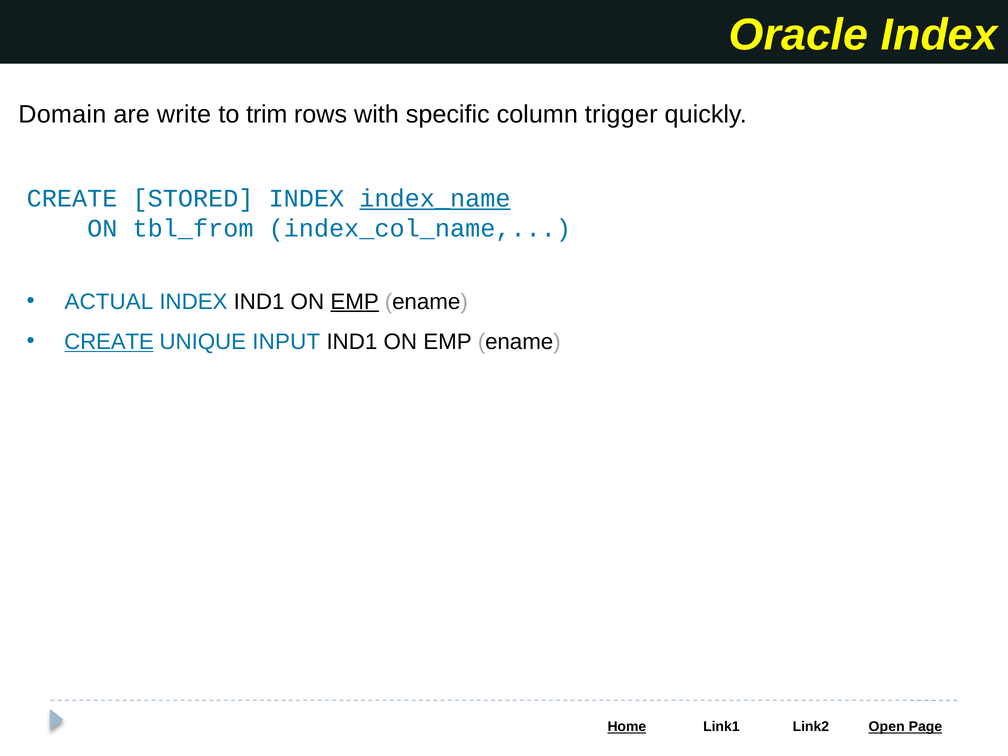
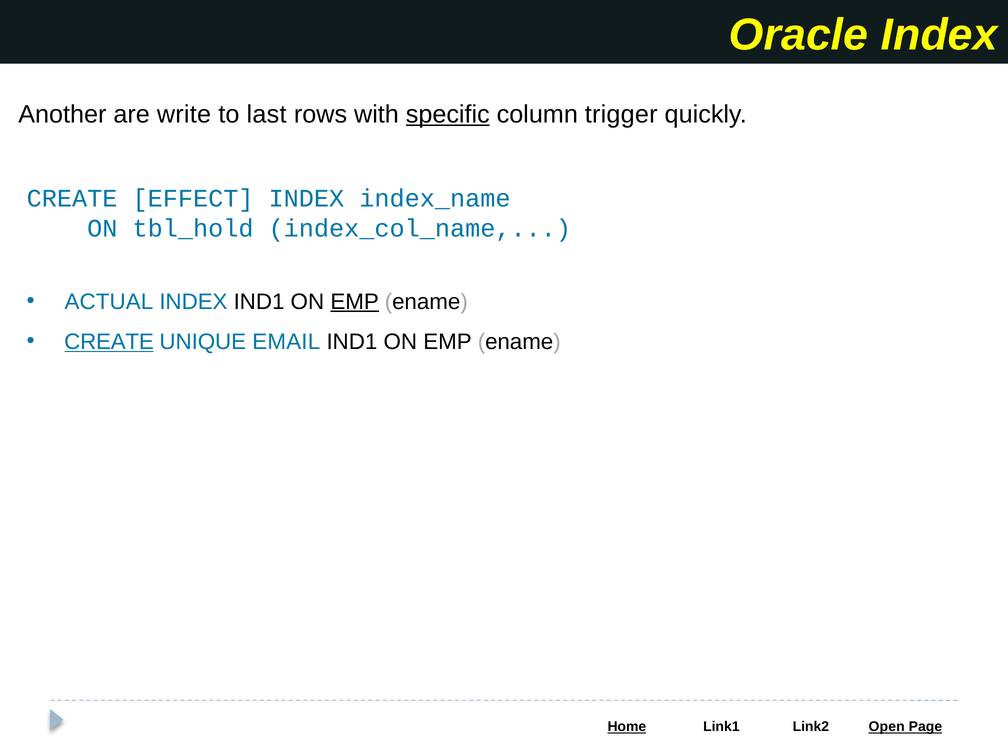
Domain: Domain -> Another (62, 114)
trim: trim -> last (267, 114)
specific underline: none -> present (448, 114)
STORED: STORED -> EFFECT (193, 198)
index_name underline: present -> none (435, 198)
tbl_from: tbl_from -> tbl_hold (193, 228)
INPUT: INPUT -> EMAIL (286, 342)
